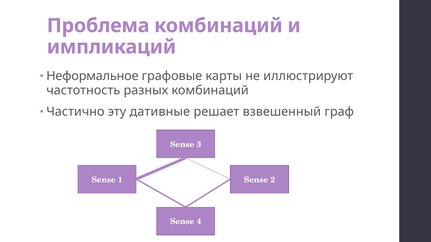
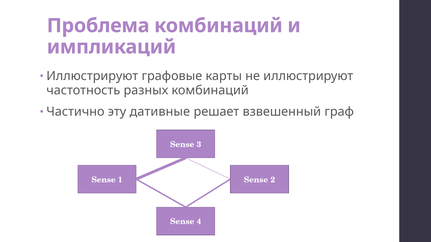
Неформальное: Неформальное -> Иллюстрируют (92, 76)
